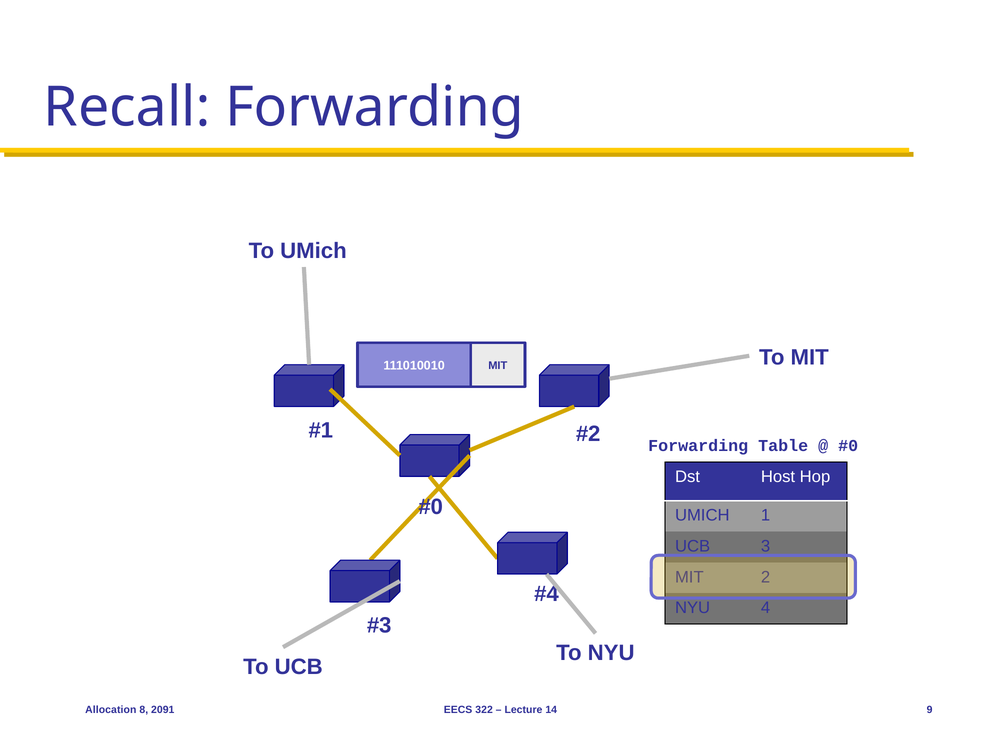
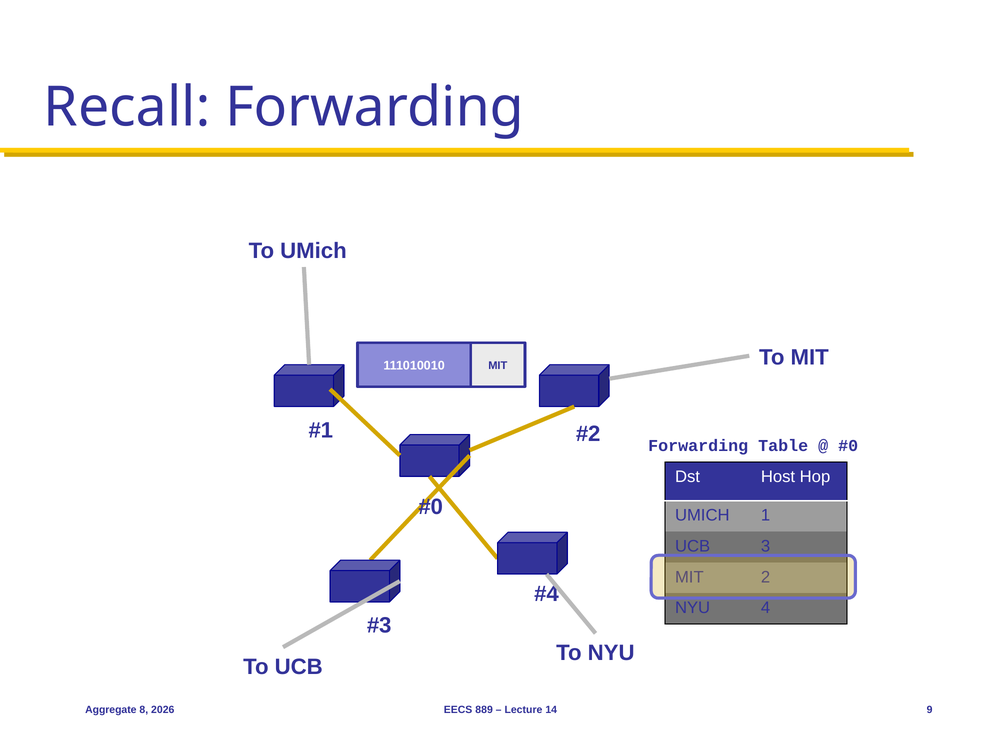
Allocation: Allocation -> Aggregate (111, 710)
2091: 2091 -> 2026 (163, 710)
322: 322 -> 889 (484, 710)
